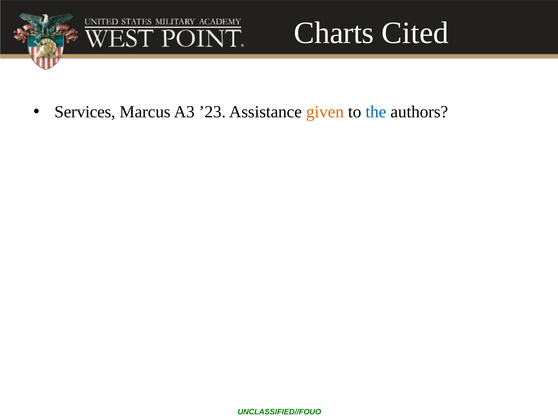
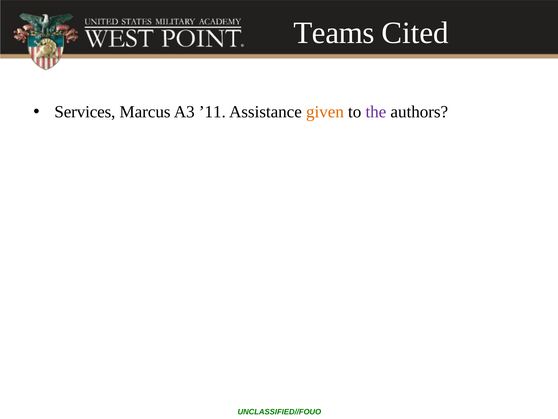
Charts: Charts -> Teams (334, 33)
’23: ’23 -> ’11 (212, 112)
the colour: blue -> purple (376, 112)
